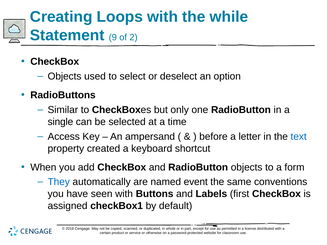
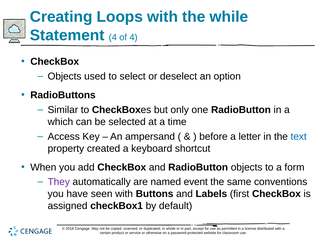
Statement 9: 9 -> 4 (113, 38)
of 2: 2 -> 4 (133, 38)
single: single -> which (60, 122)
They colour: blue -> purple (59, 182)
